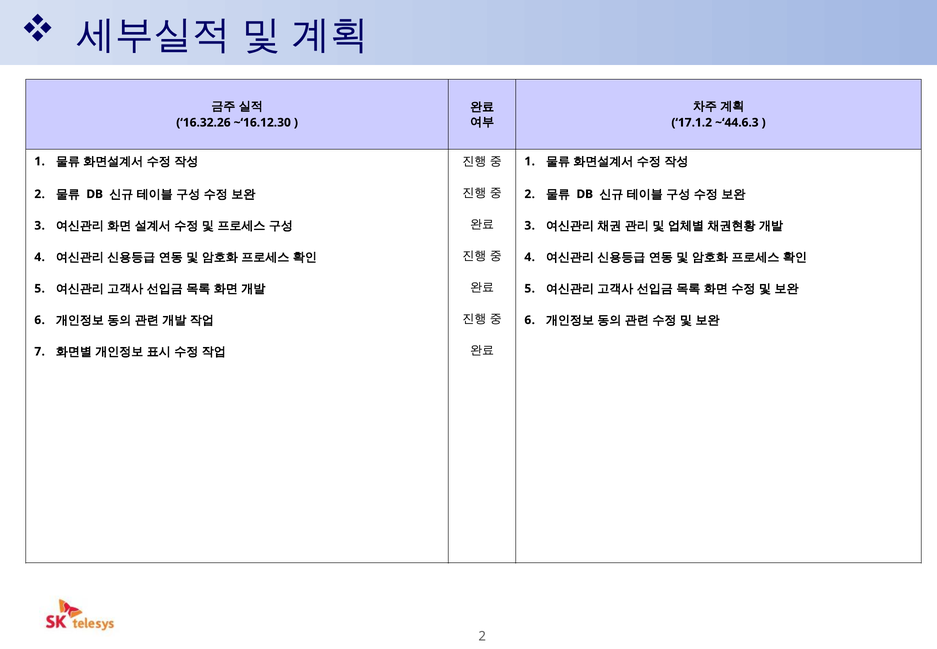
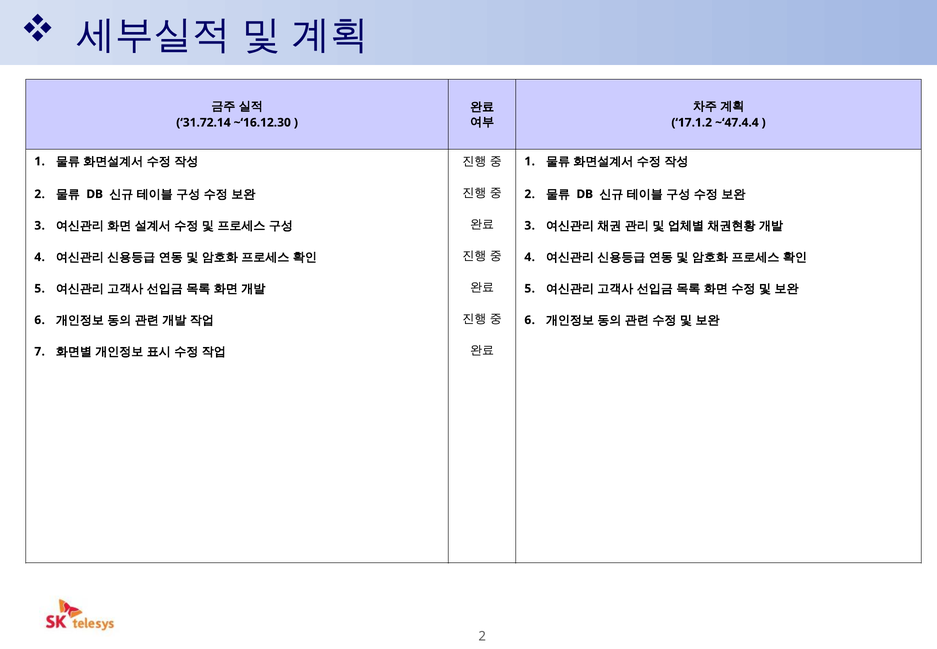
16.32.26: 16.32.26 -> 31.72.14 (203, 123)
~‘44.6.3: ~‘44.6.3 -> ~‘47.4.4 (737, 123)
